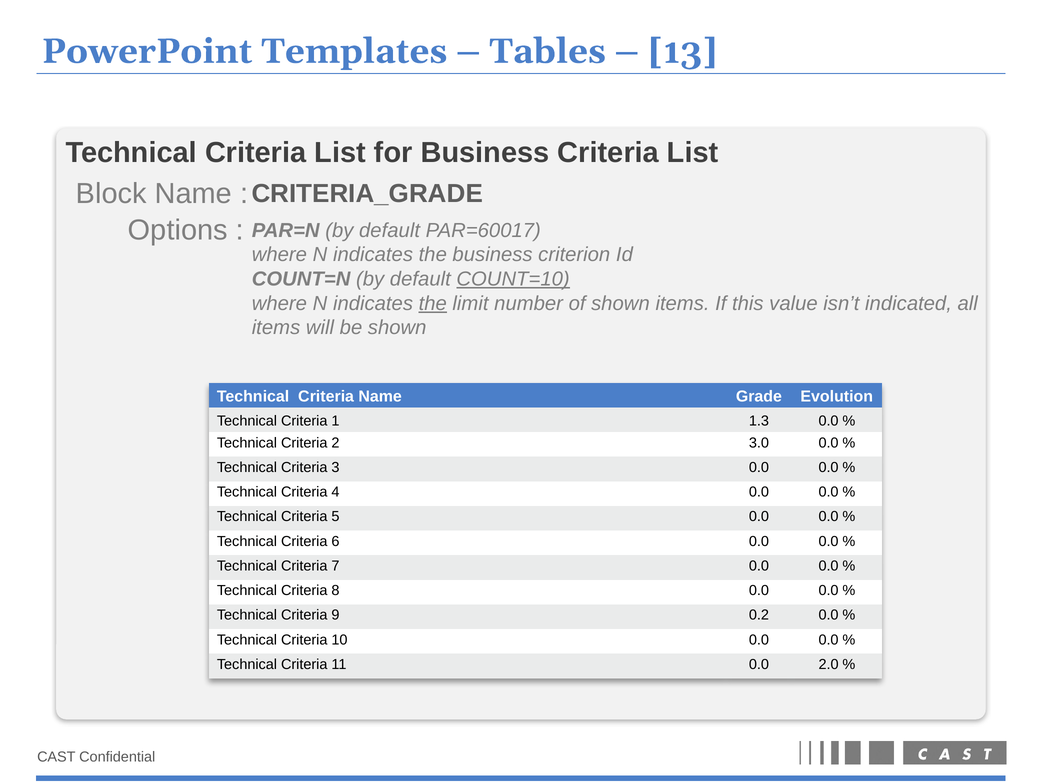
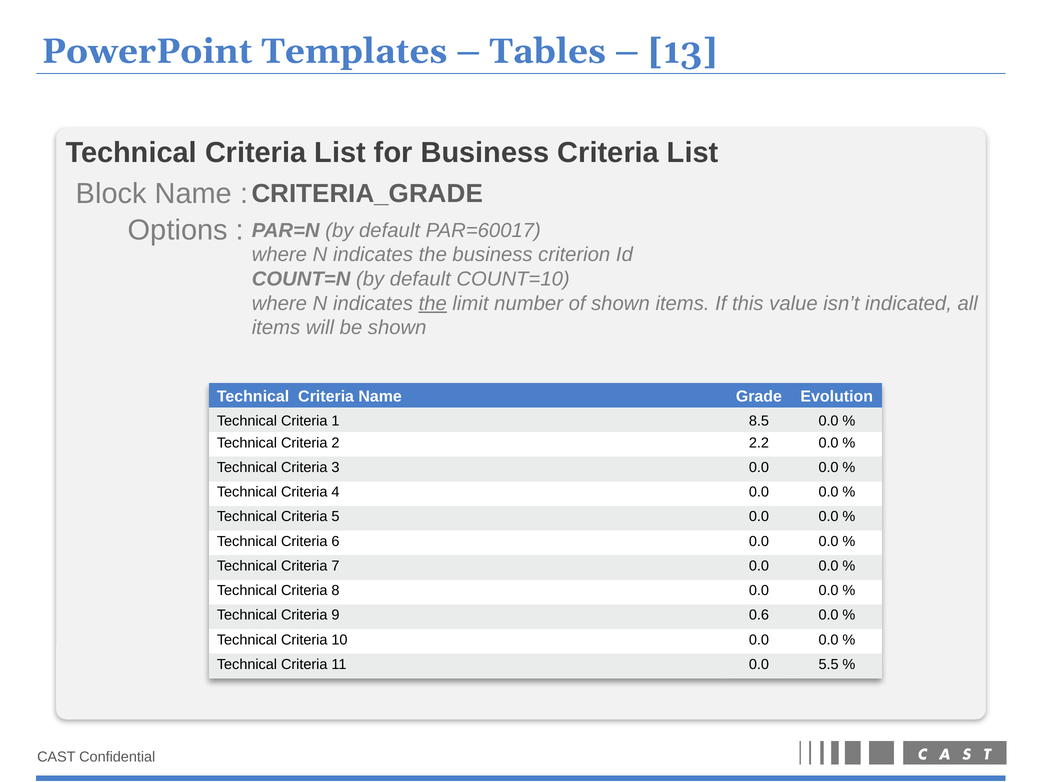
COUNT=10 underline: present -> none (513, 279)
1.3: 1.3 -> 8.5 (759, 421)
3.0: 3.0 -> 2.2 (759, 442)
0.2: 0.2 -> 0.6 (759, 615)
2.0: 2.0 -> 5.5 (829, 664)
